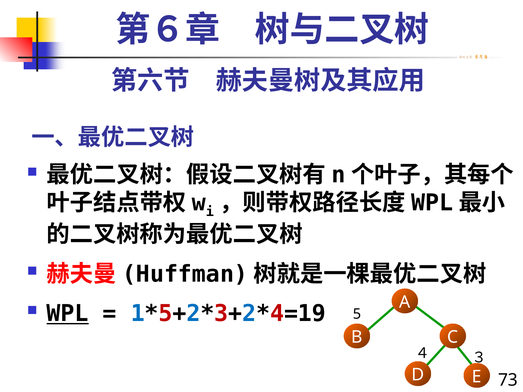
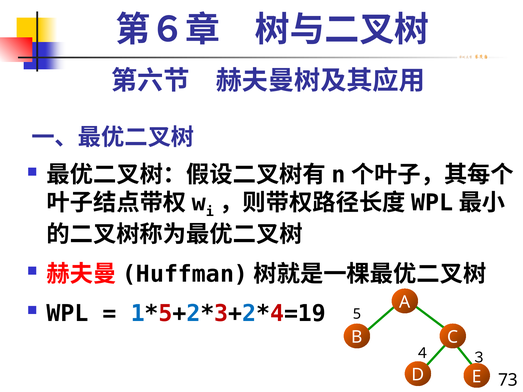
WPL underline: present -> none (68, 314)
